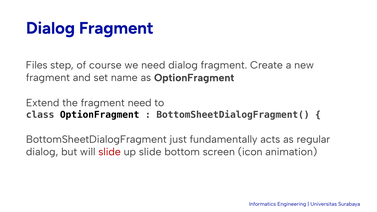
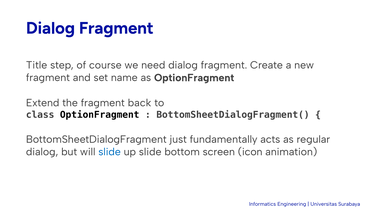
Files: Files -> Title (37, 65)
fragment need: need -> back (139, 103)
slide colour: red -> blue (110, 152)
